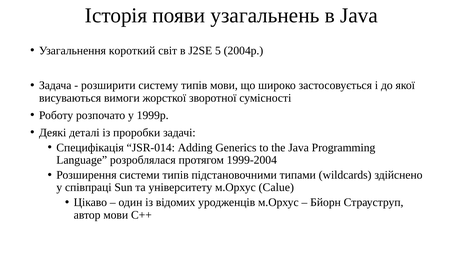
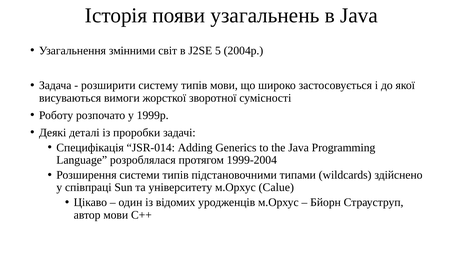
короткий: короткий -> змінними (132, 51)
